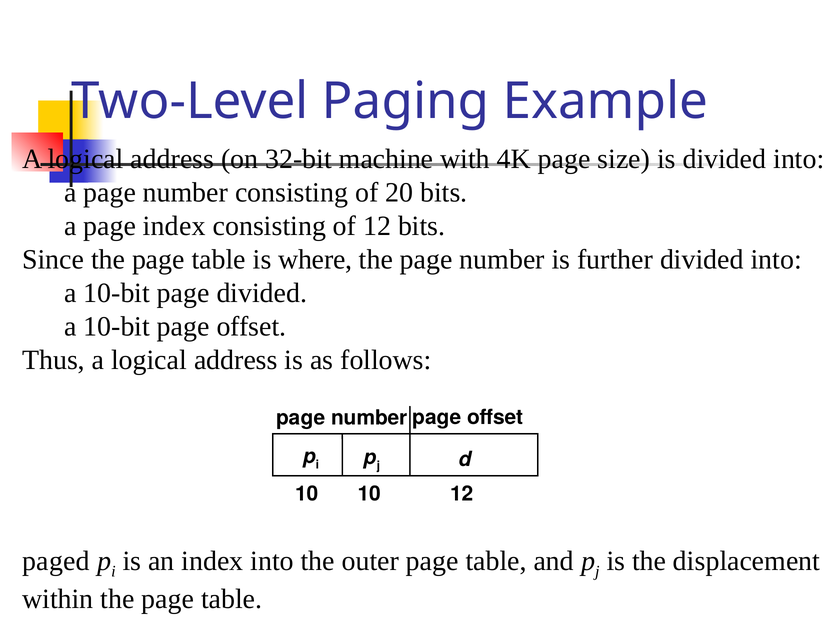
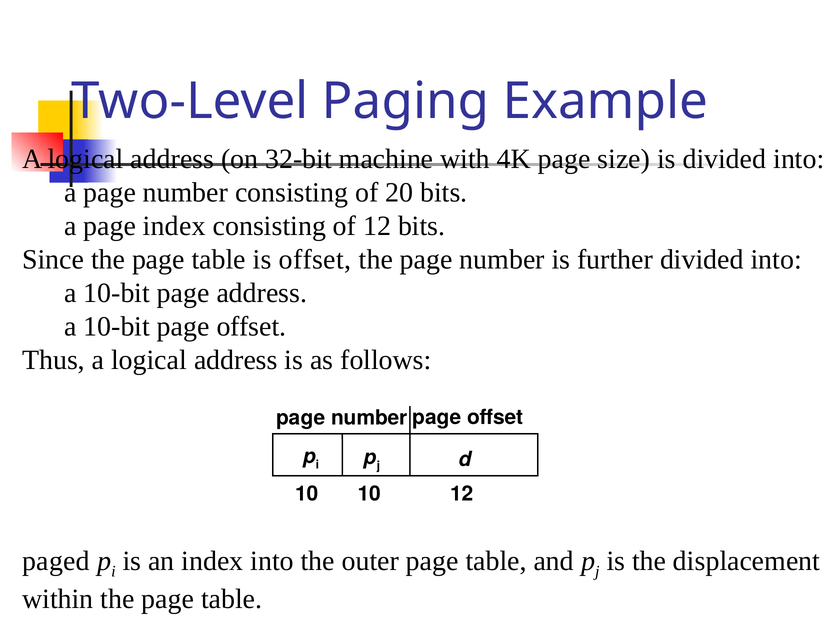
is where: where -> offset (315, 259)
page divided: divided -> address (262, 293)
